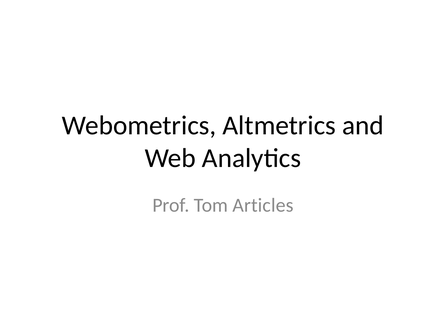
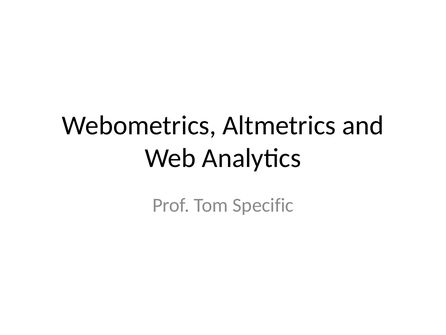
Articles: Articles -> Specific (263, 205)
